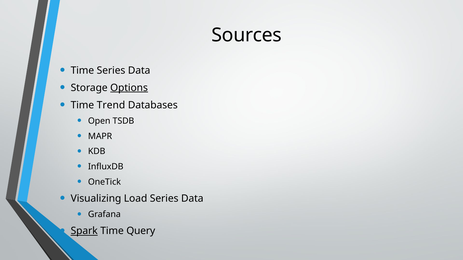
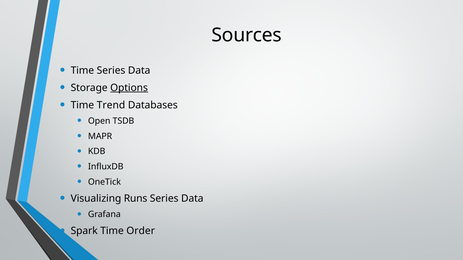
Load: Load -> Runs (136, 199)
Spark underline: present -> none (84, 231)
Query: Query -> Order (141, 231)
